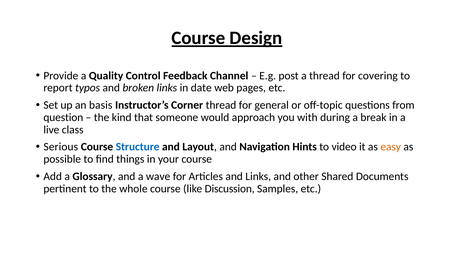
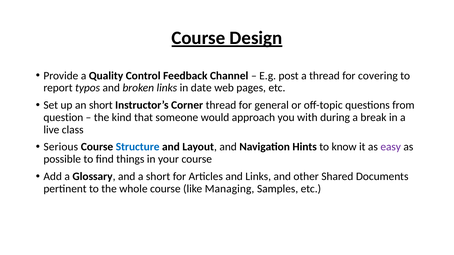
an basis: basis -> short (101, 105)
video: video -> know (344, 147)
easy colour: orange -> purple (391, 147)
a wave: wave -> short (158, 177)
Discussion: Discussion -> Managing (230, 189)
